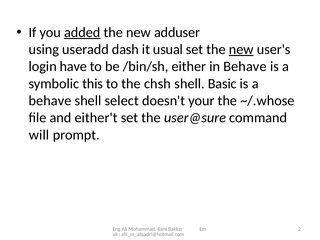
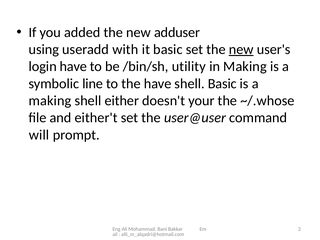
added underline: present -> none (82, 32)
dash: dash -> with (125, 49)
it usual: usual -> basic (168, 49)
either: either -> utility (189, 67)
in Behave: Behave -> Making (245, 67)
this: this -> line (93, 84)
the chsh: chsh -> have (158, 84)
behave: behave -> making (50, 101)
select: select -> either (122, 101)
user@sure: user@sure -> user@user (195, 118)
